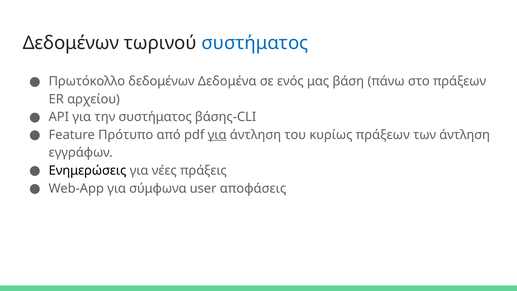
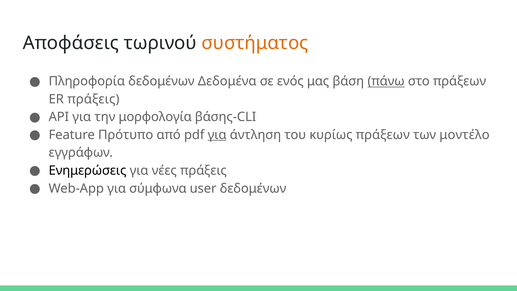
Δεδομένων: Δεδομένων -> Αποφάσεις (71, 43)
συστήματος colour: blue -> orange (255, 43)
Πρωτόκολλο: Πρωτόκολλο -> Πληροφορία (87, 81)
πάνω underline: none -> present (386, 81)
ER αρχείου: αρχείου -> πράξεις (93, 99)
την συστήματος: συστήματος -> μορφολογία (155, 117)
των άντληση: άντληση -> μοντέλο (465, 135)
user αποφάσεις: αποφάσεις -> δεδομένων (253, 188)
